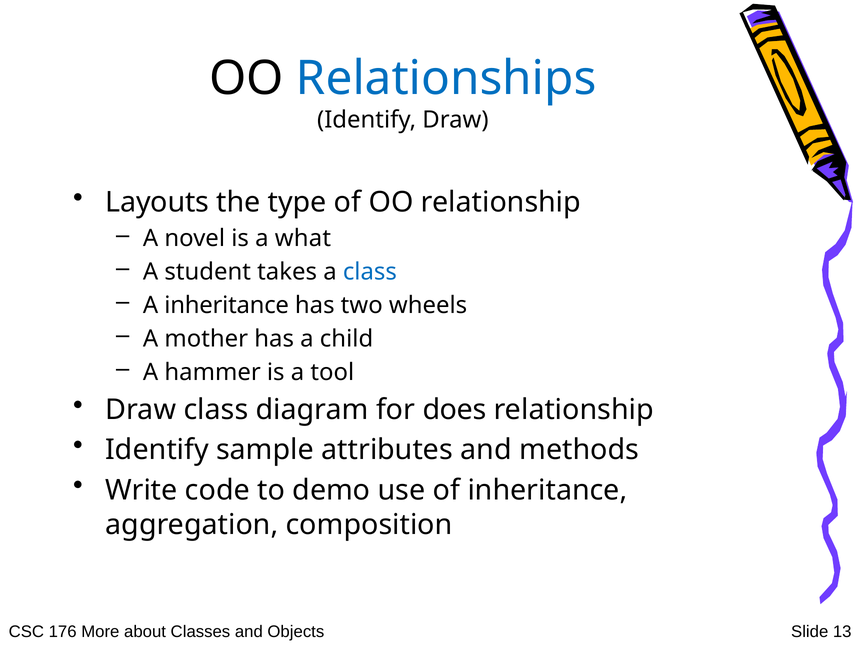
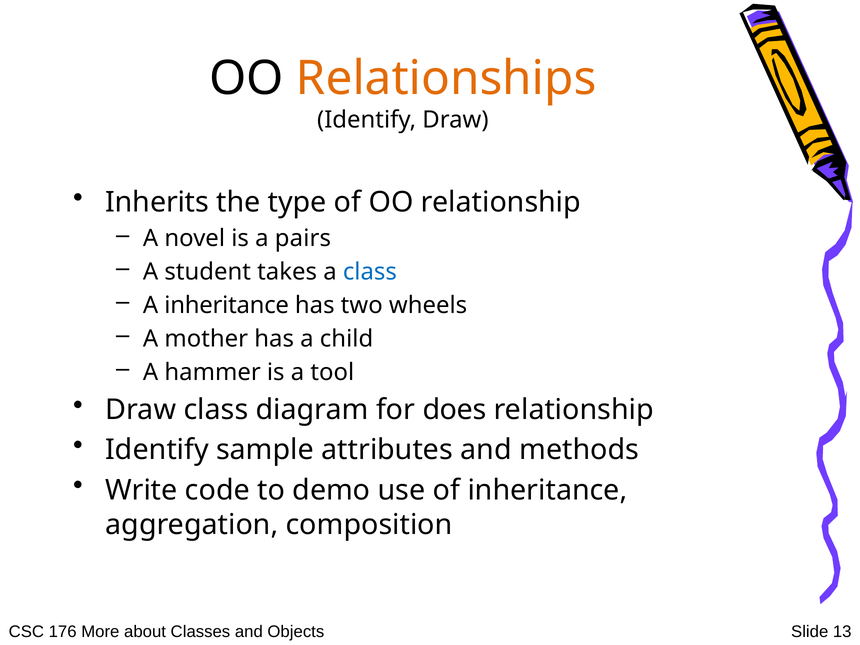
Relationships colour: blue -> orange (446, 79)
Layouts: Layouts -> Inherits (157, 203)
what: what -> pairs (303, 238)
